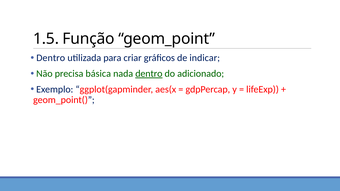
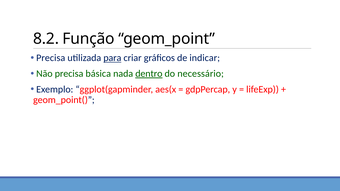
1.5: 1.5 -> 8.2 (46, 39)
Dentro: Dentro -> Precisa (51, 58)
para underline: none -> present (112, 58)
adicionado: adicionado -> necessário (201, 74)
